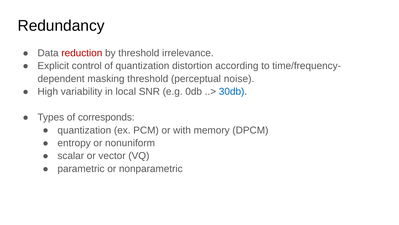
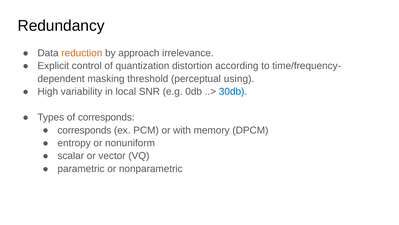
reduction colour: red -> orange (82, 53)
by threshold: threshold -> approach (139, 53)
noise: noise -> using (239, 79)
quantization: quantization -> corresponds (84, 130)
